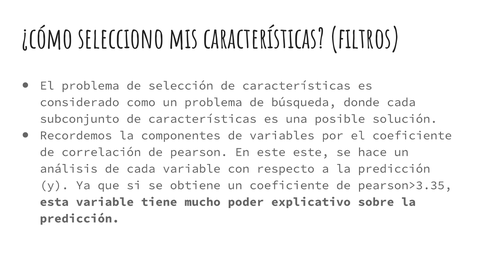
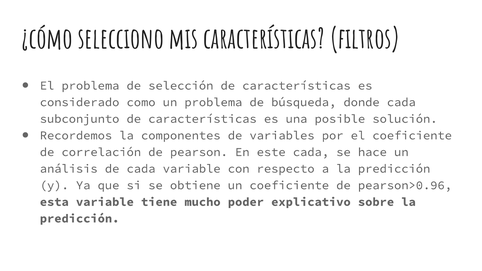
este este: este -> cada (311, 152)
pearson>3.35: pearson>3.35 -> pearson>0.96 (405, 185)
